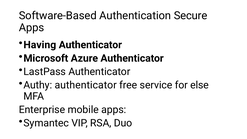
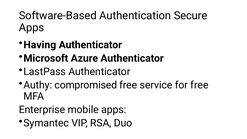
Authy authenticator: authenticator -> compromised (86, 85)
for else: else -> free (199, 85)
